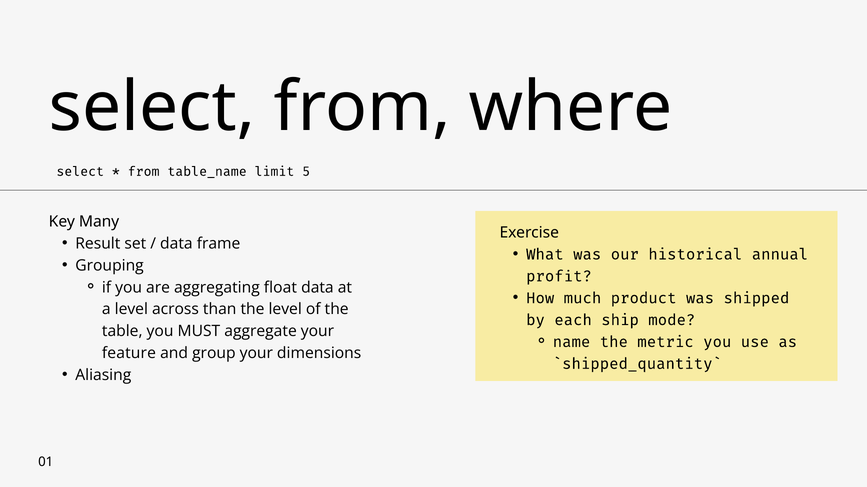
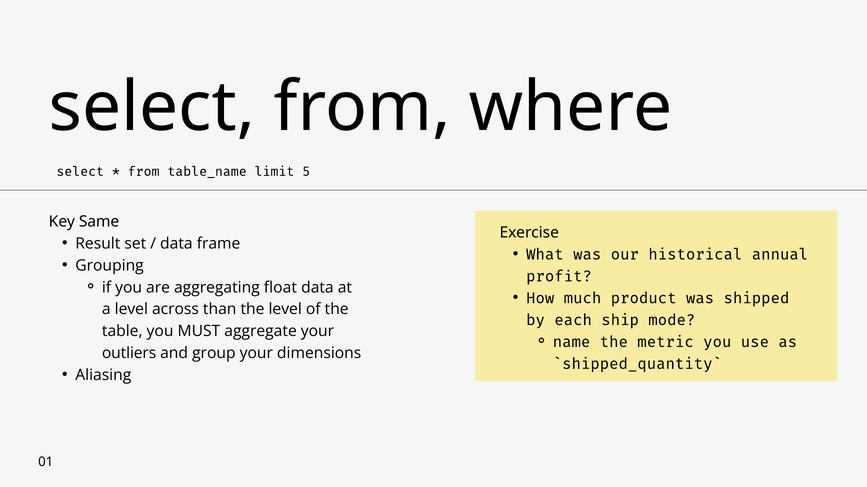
Many: Many -> Same (99, 222)
feature: feature -> outliers (129, 354)
